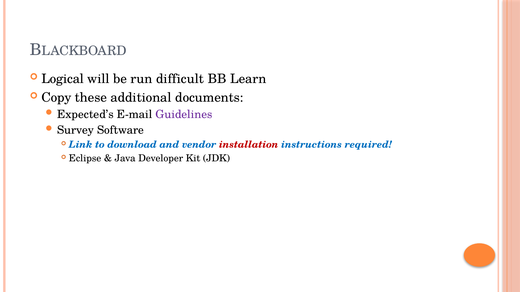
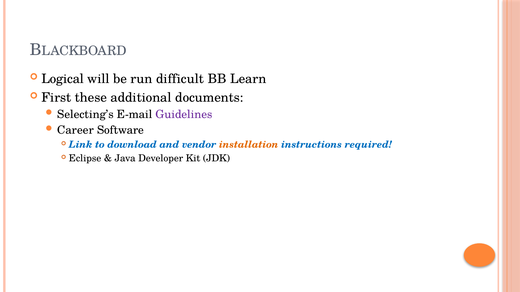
Copy: Copy -> First (56, 98)
Expected’s: Expected’s -> Selecting’s (85, 115)
Survey: Survey -> Career (75, 130)
installation colour: red -> orange (249, 145)
